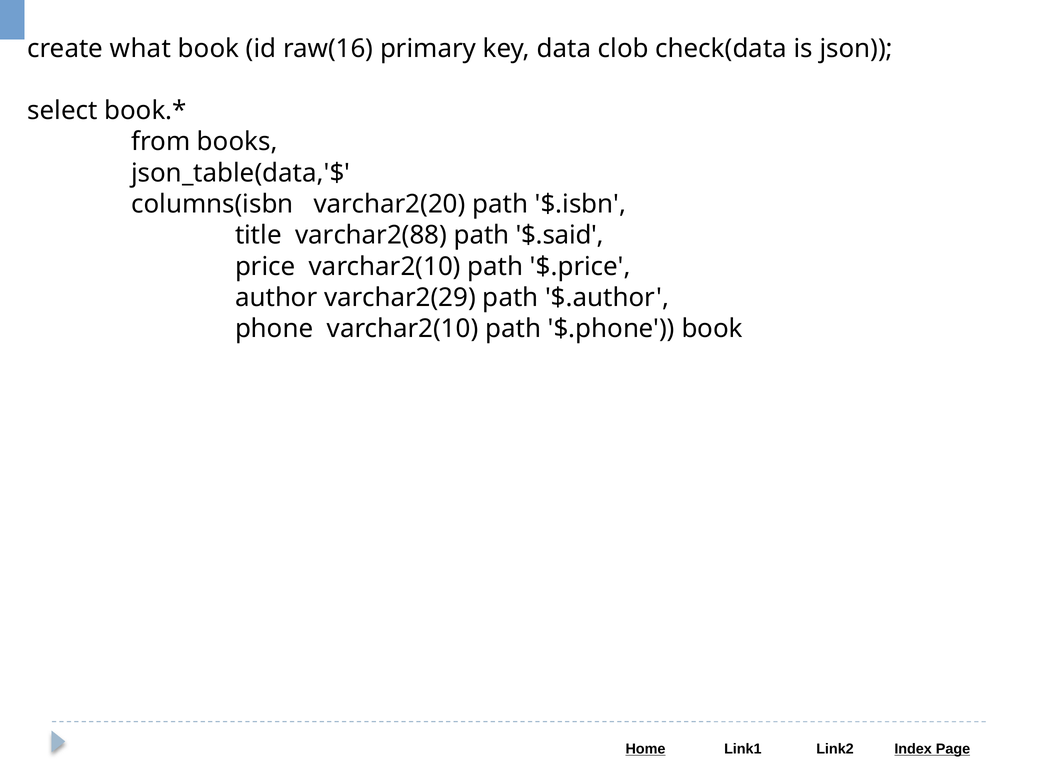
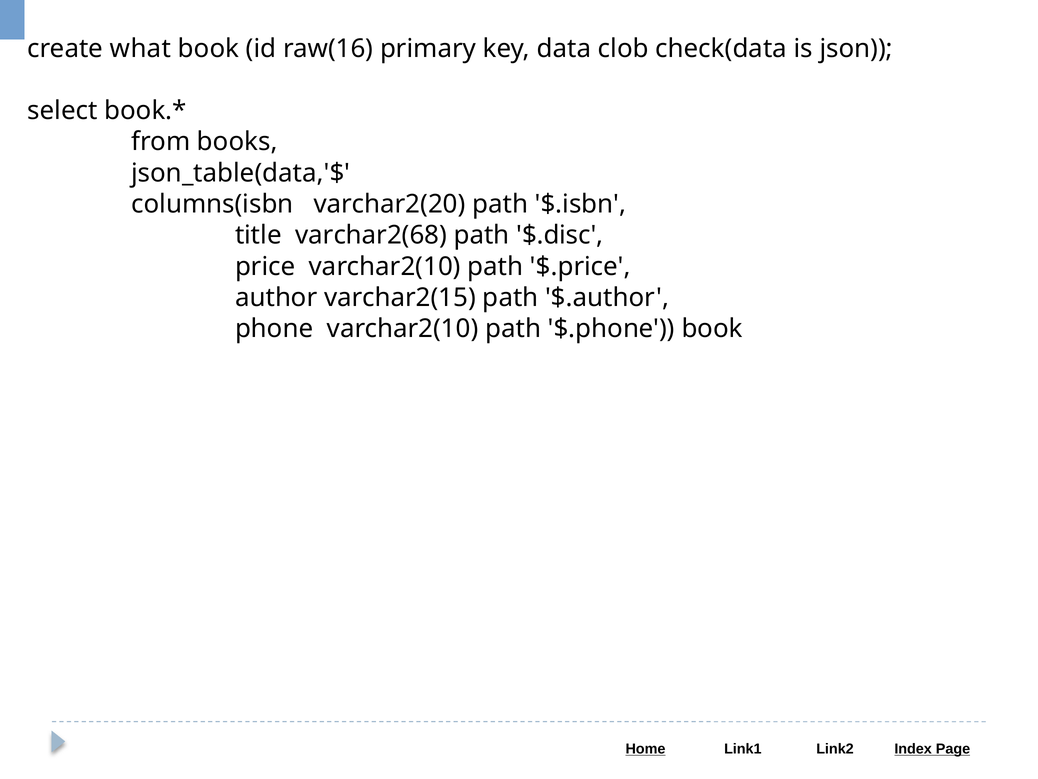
varchar2(88: varchar2(88 -> varchar2(68 (371, 235)
$.said: $.said -> $.disc (560, 235)
varchar2(29: varchar2(29 -> varchar2(15 (400, 298)
